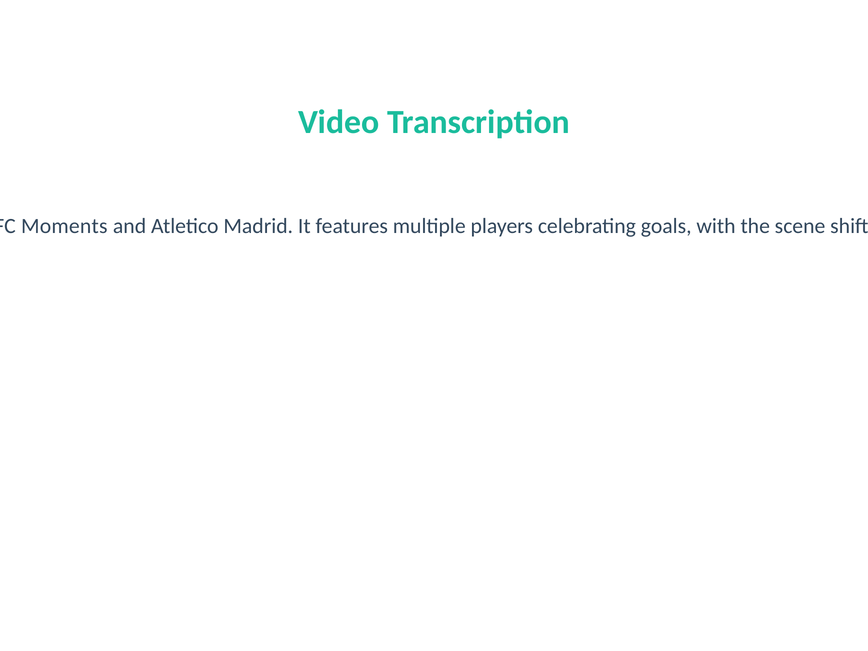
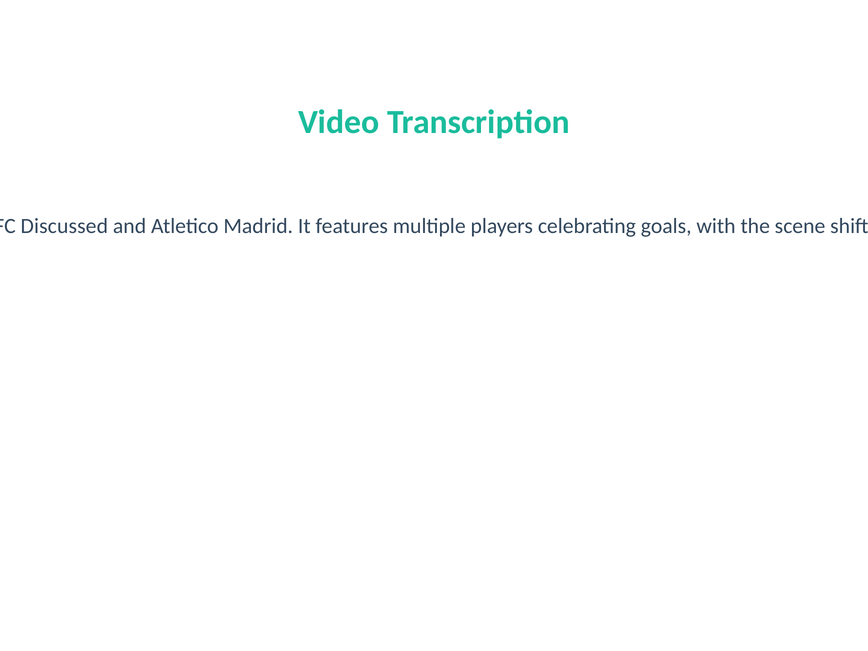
Moments: Moments -> Discussed (64, 226)
